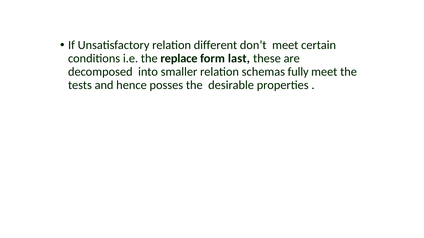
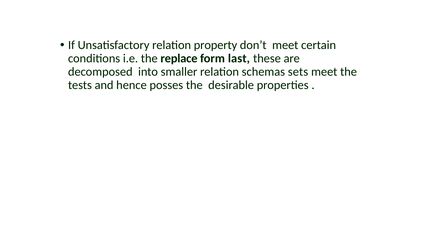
different: different -> property (216, 45)
fully: fully -> sets (298, 72)
